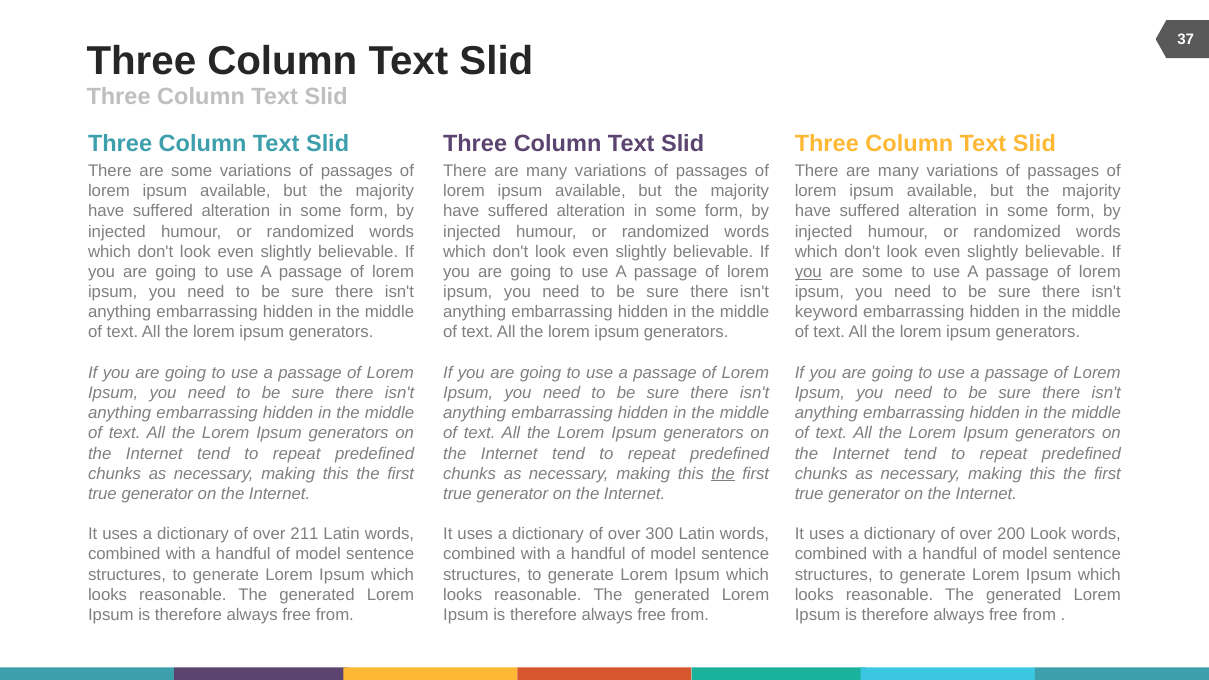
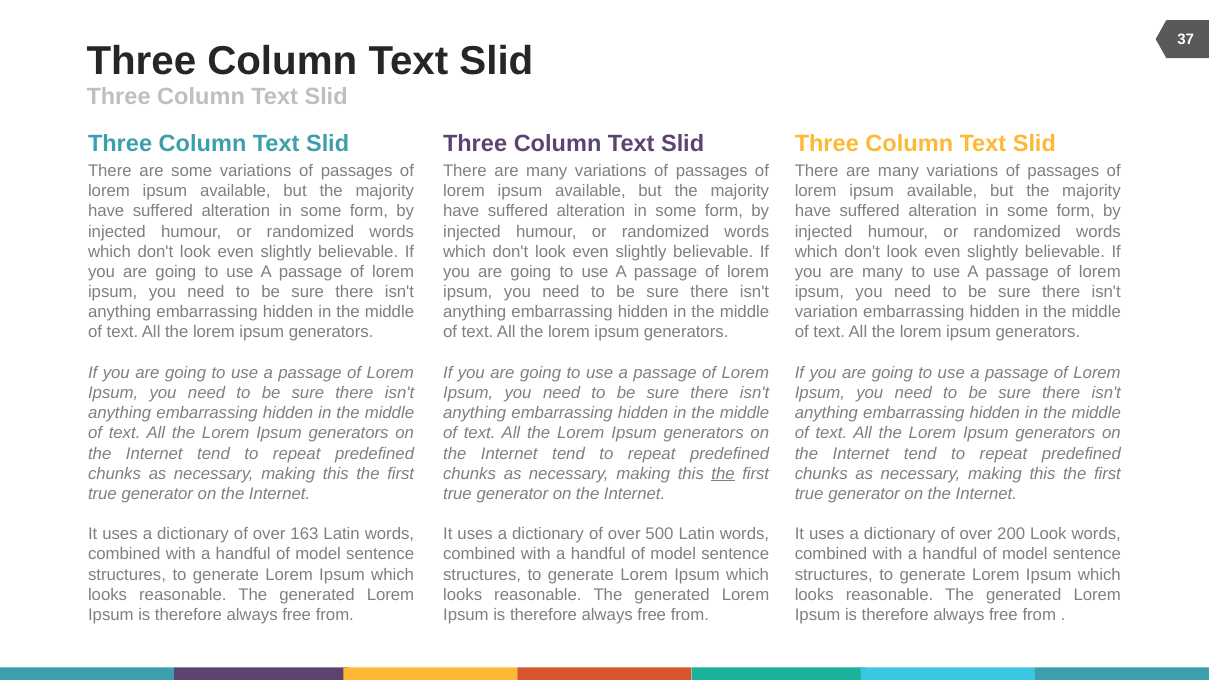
you underline: present -> none (808, 272)
some: some -> many (883, 272)
keyword: keyword -> variation (826, 312)
211: 211 -> 163 (304, 534)
300: 300 -> 500 (660, 534)
